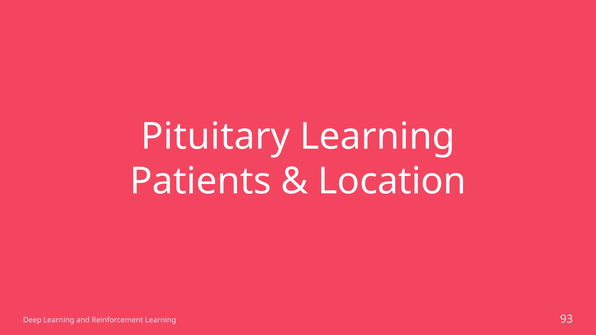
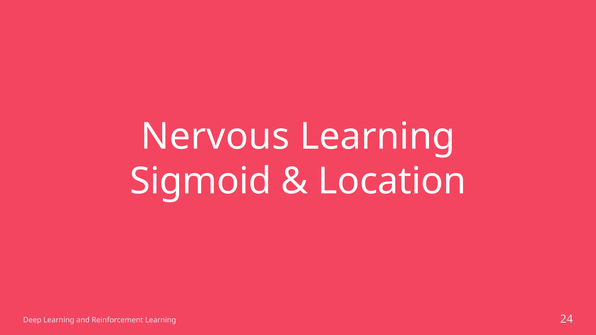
Pituitary: Pituitary -> Nervous (215, 136)
Patients: Patients -> Sigmoid (201, 181)
93: 93 -> 24 (567, 320)
